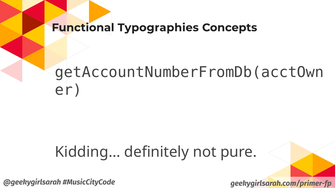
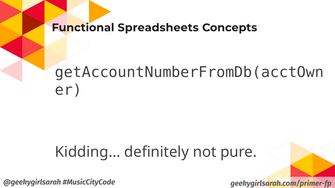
Typographies: Typographies -> Spreadsheets (158, 28)
